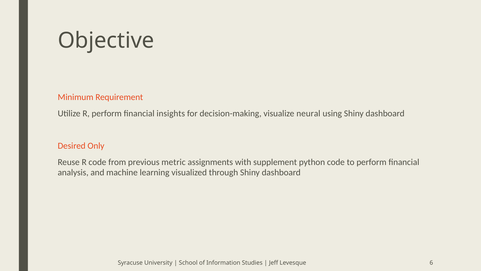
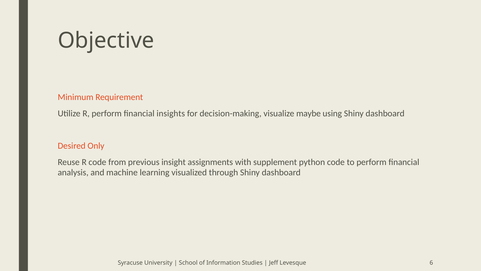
neural: neural -> maybe (309, 113)
metric: metric -> insight (174, 162)
